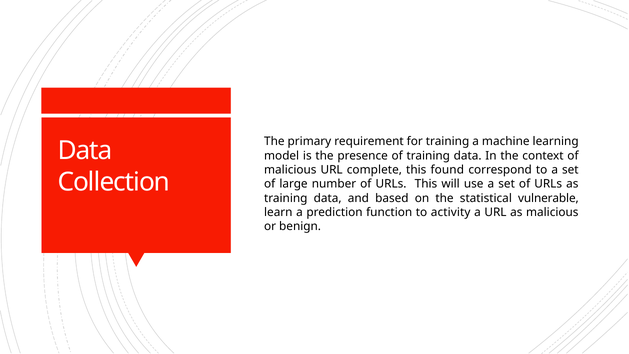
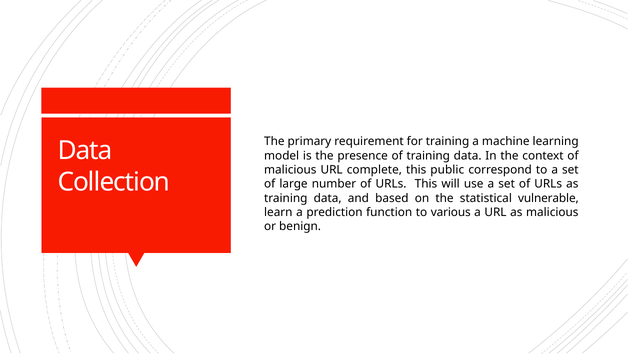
found: found -> public (447, 170)
activity: activity -> various (451, 212)
